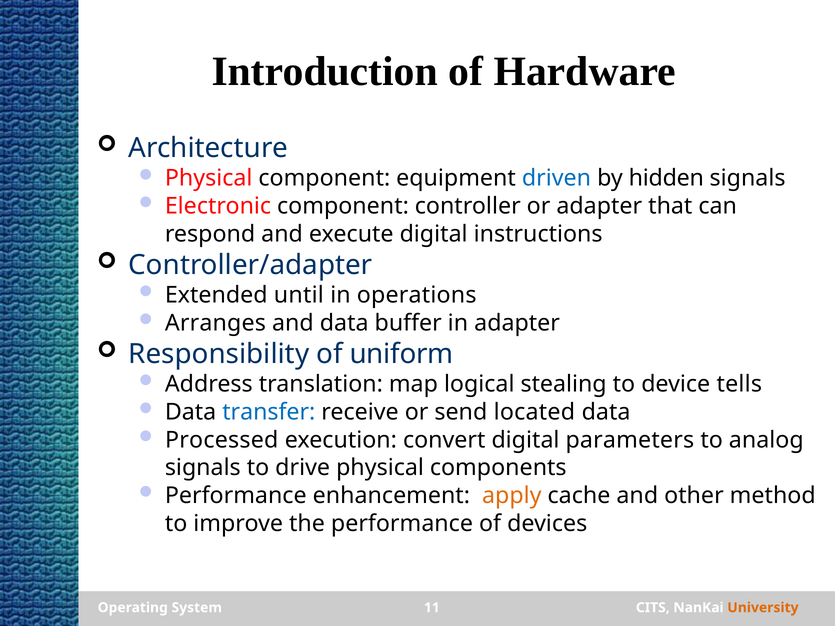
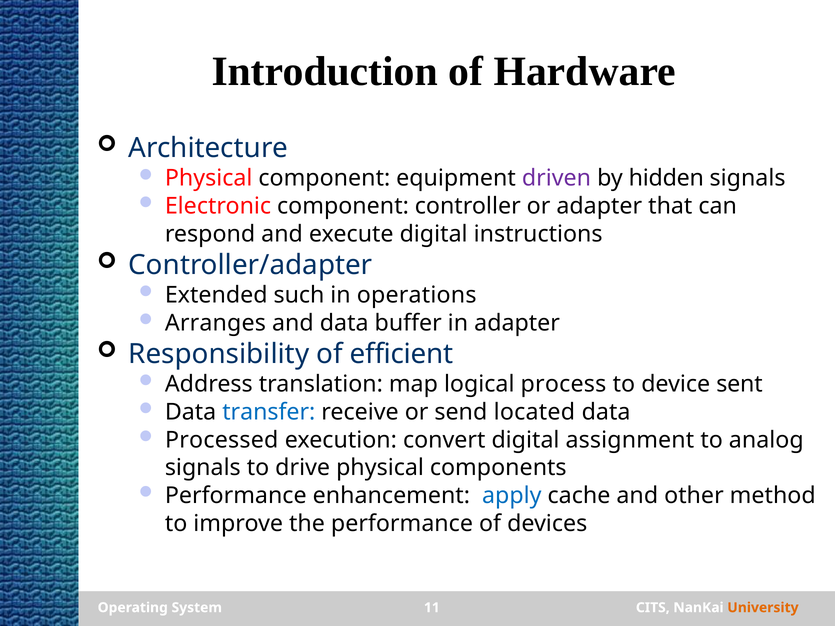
driven colour: blue -> purple (556, 178)
until: until -> such (299, 295)
uniform: uniform -> efficient (402, 354)
stealing: stealing -> process (563, 384)
tells: tells -> sent (739, 384)
parameters: parameters -> assignment (630, 440)
apply colour: orange -> blue (512, 496)
